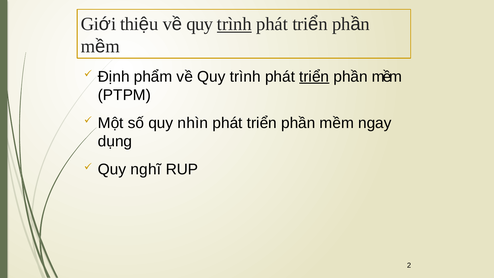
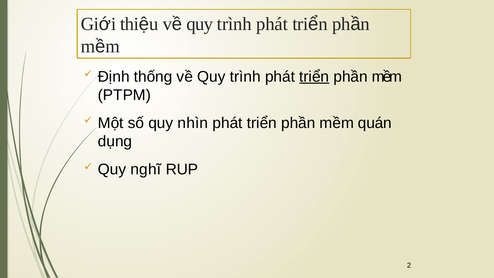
trình underline: present -> none (234, 24)
phẩm: phẩm -> thống (153, 77)
ngay: ngay -> quán (375, 123)
